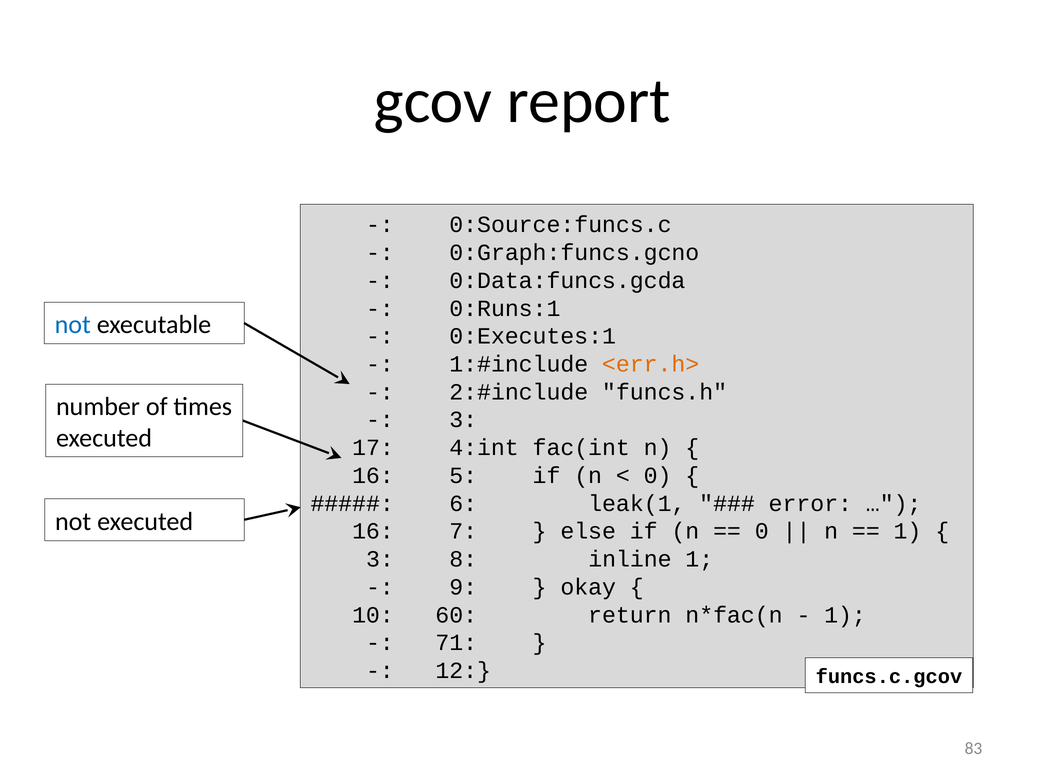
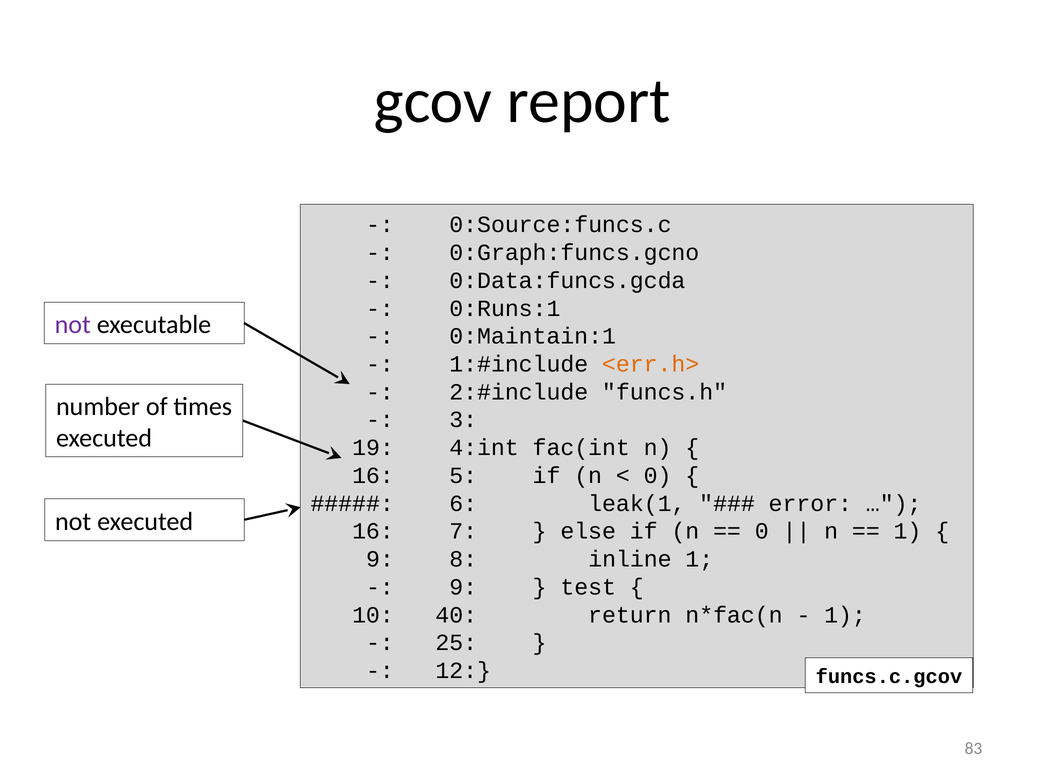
not colour: blue -> purple (73, 325)
0:Executes:1: 0:Executes:1 -> 0:Maintain:1 (533, 336)
17: 17 -> 19 (373, 448)
3: 3 -> 9 (380, 559)
okay: okay -> test (588, 587)
60: 60 -> 40 (456, 615)
71: 71 -> 25 (456, 643)
